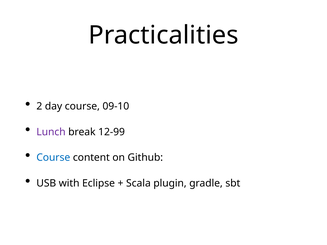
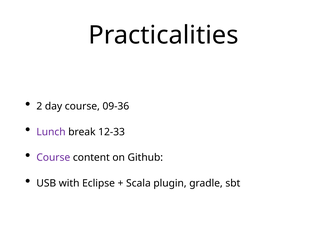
09-10: 09-10 -> 09-36 (116, 106)
12-99: 12-99 -> 12-33 (112, 132)
Course colour: blue -> purple (53, 158)
